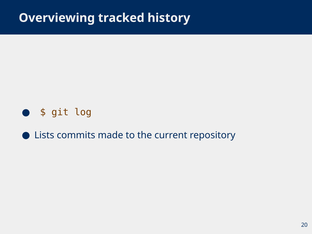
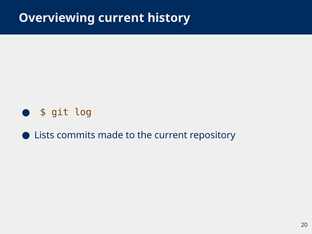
Overviewing tracked: tracked -> current (121, 18)
